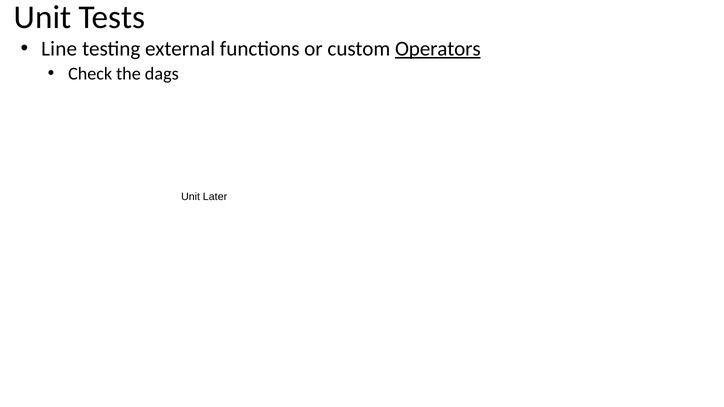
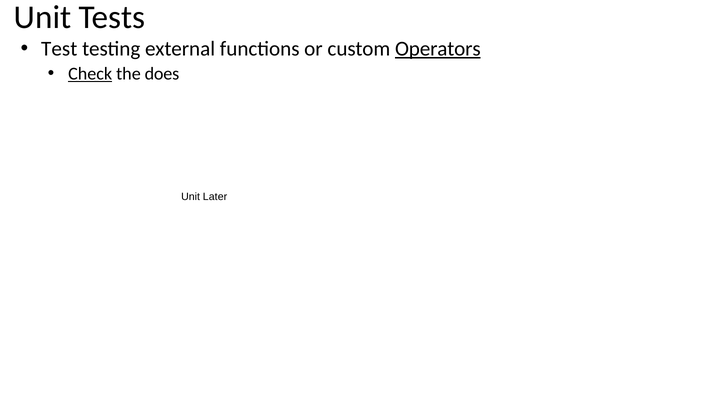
Line: Line -> Test (59, 49)
Check underline: none -> present (90, 74)
dags: dags -> does (162, 74)
